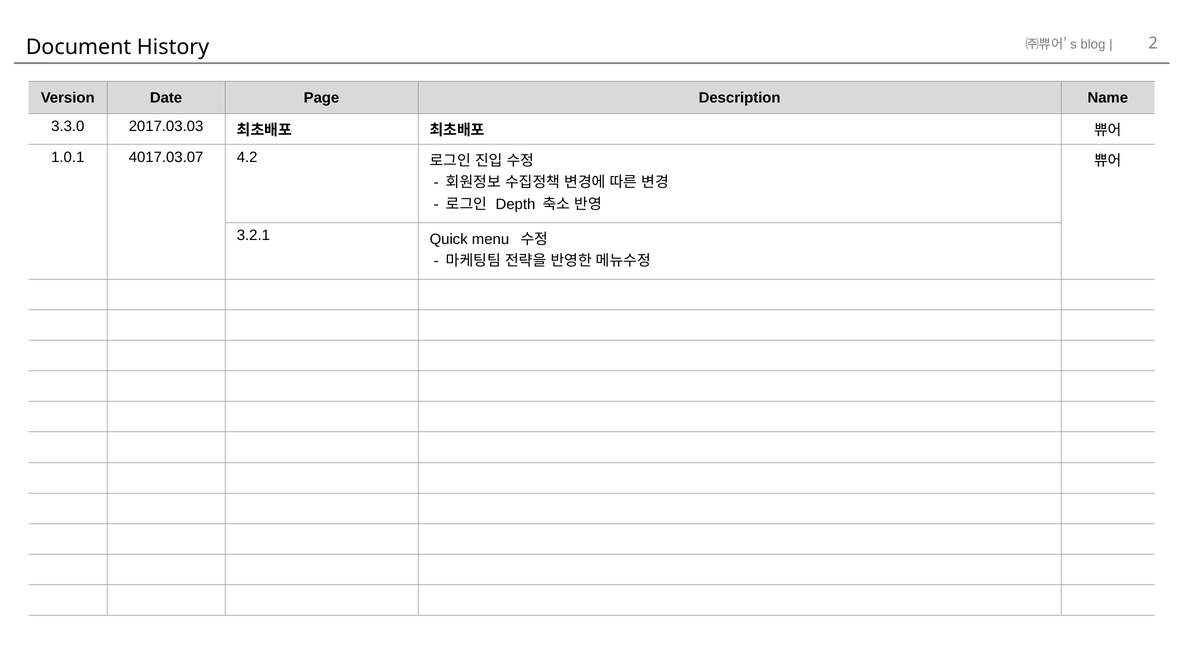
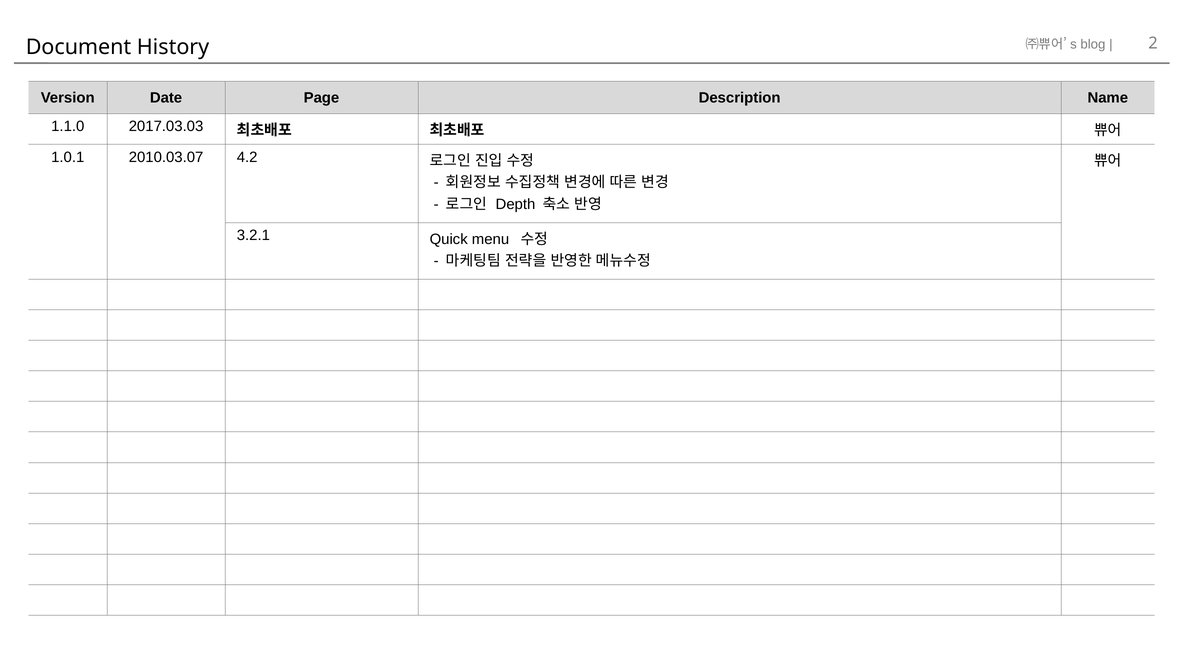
3.3.0: 3.3.0 -> 1.1.0 (68, 127)
4017.03.07: 4017.03.07 -> 2010.03.07 (166, 157)
